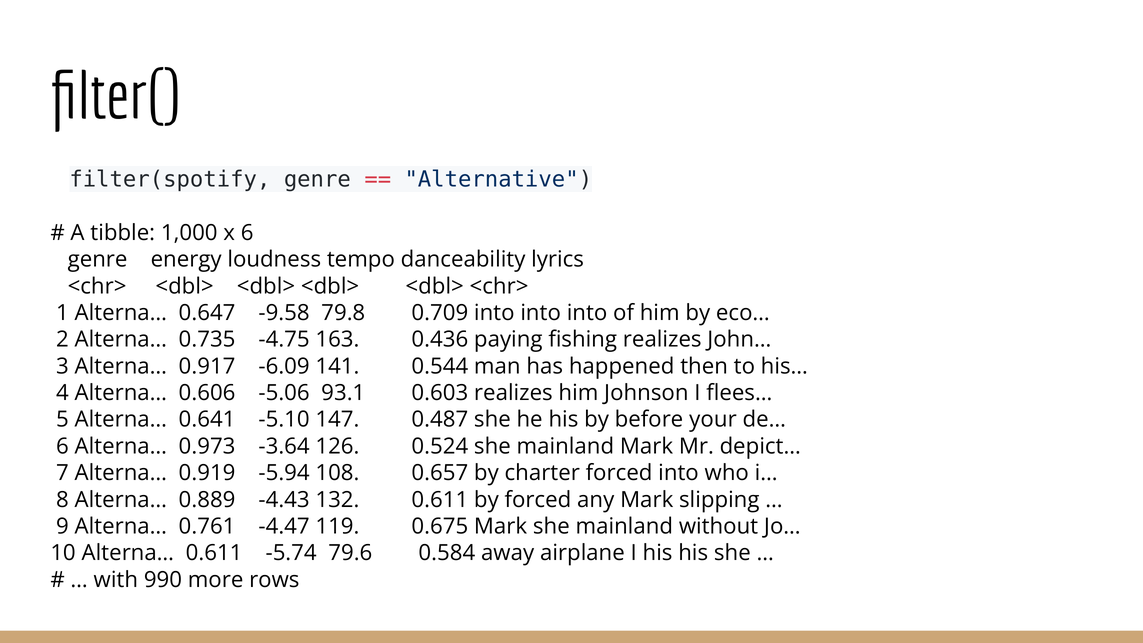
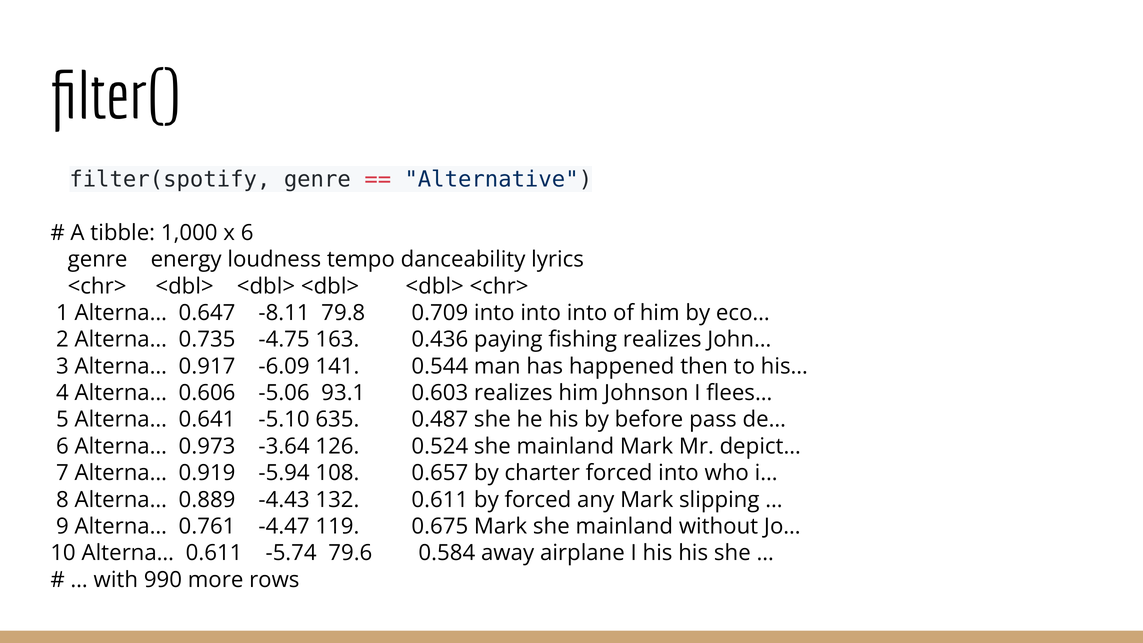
-9.58: -9.58 -> -8.11 (284, 313)
147: 147 -> 635 (337, 420)
your: your -> pass (713, 420)
